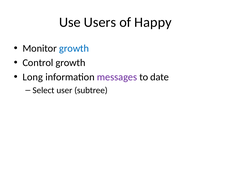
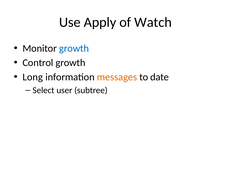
Users: Users -> Apply (100, 22)
Happy: Happy -> Watch (153, 22)
messages colour: purple -> orange (117, 77)
